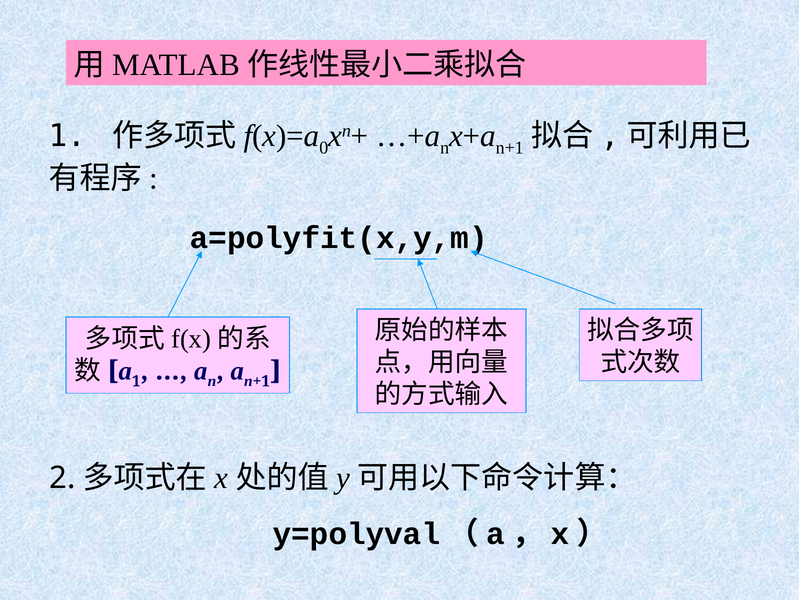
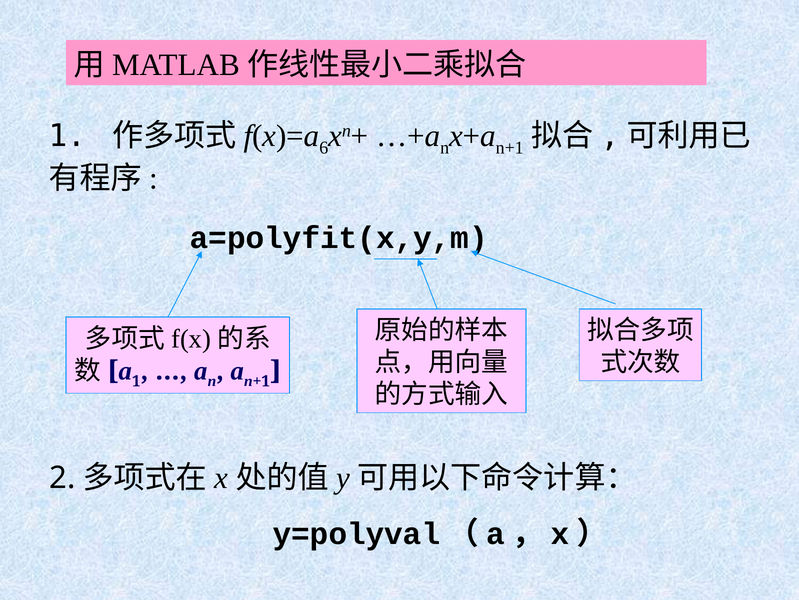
0: 0 -> 6 (324, 148)
